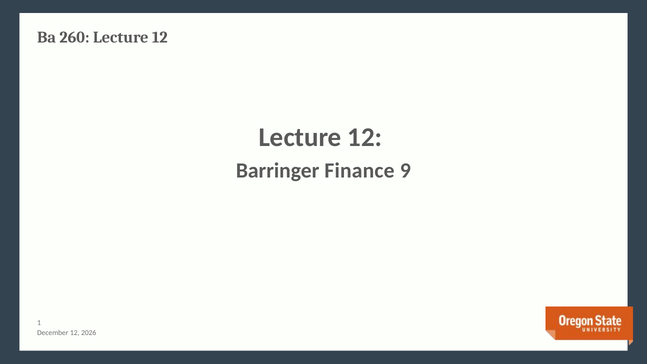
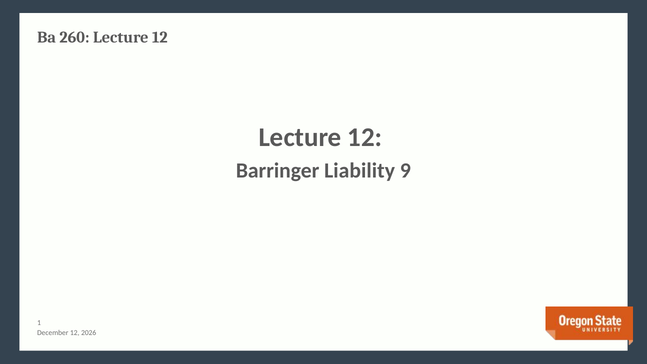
Finance: Finance -> Liability (360, 171)
